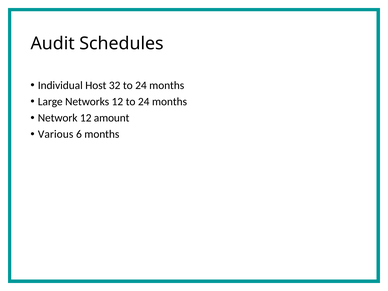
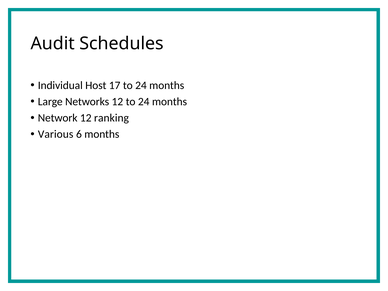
32: 32 -> 17 (115, 85)
amount: amount -> ranking (111, 118)
